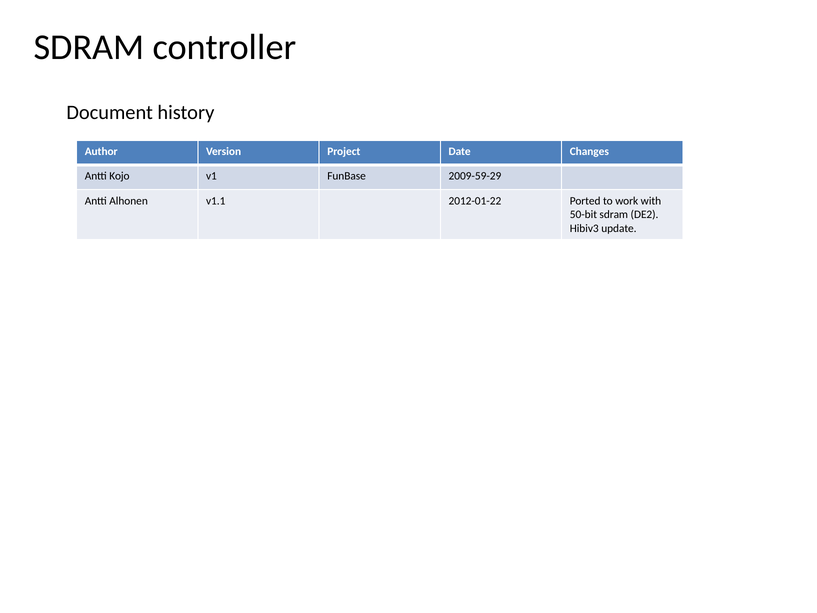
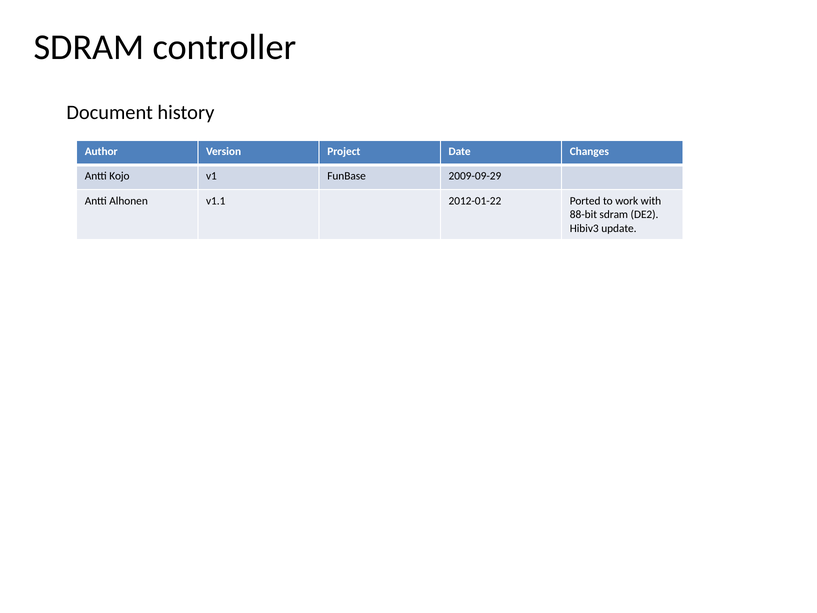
2009-59-29: 2009-59-29 -> 2009-09-29 (475, 176)
50-bit: 50-bit -> 88-bit (583, 214)
